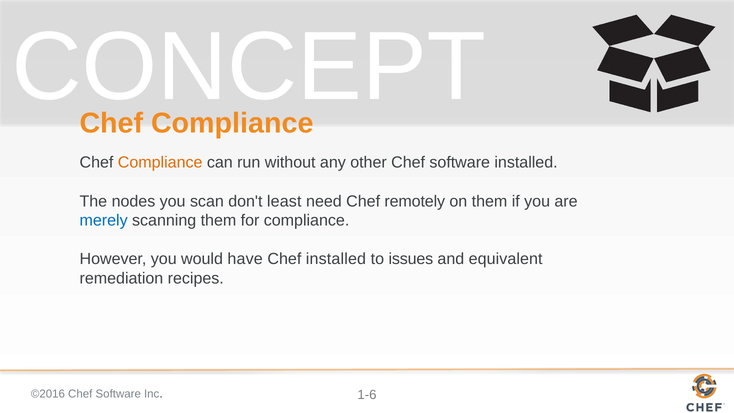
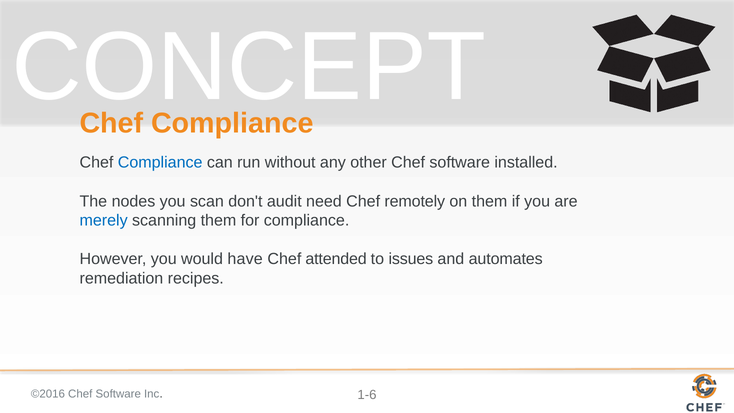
Compliance colour: orange -> blue (160, 163)
least: least -> audit (284, 201)
Chef installed: installed -> attended (336, 259)
equivalent: equivalent -> automates (506, 259)
